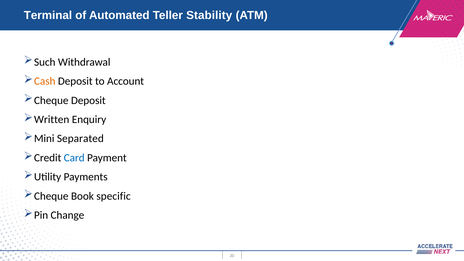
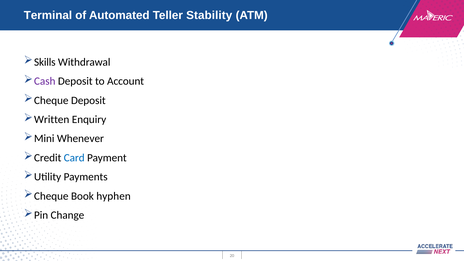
Such: Such -> Skills (45, 62)
Cash colour: orange -> purple (45, 81)
Separated: Separated -> Whenever (80, 139)
specific: specific -> hyphen (114, 196)
